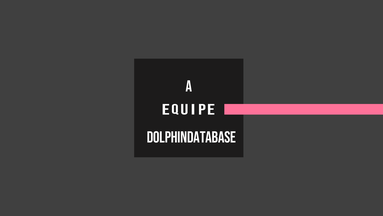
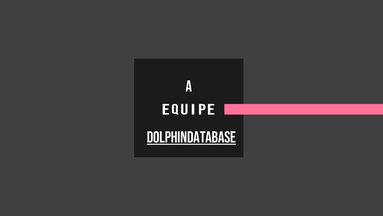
Dolphindatabase underline: none -> present (191, 137)
